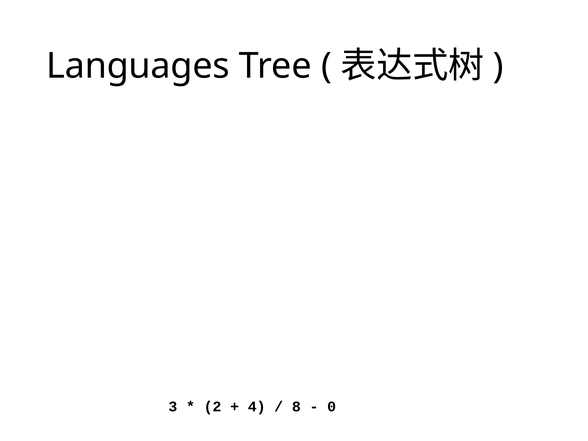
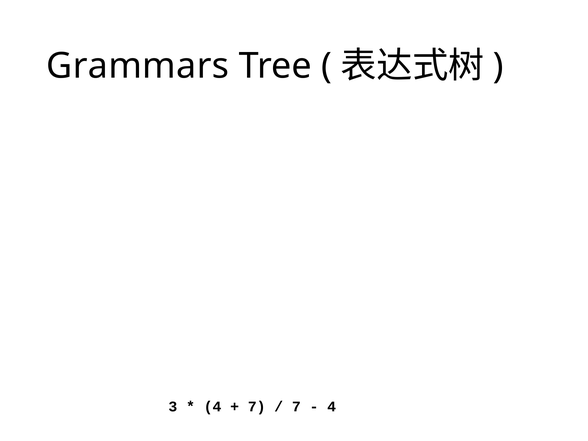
Languages: Languages -> Grammars (138, 66)
2: 2 -> 4 (213, 406)
4: 4 -> 7 (257, 406)
8: 8 -> 7 (296, 406)
0: 0 -> 4 (332, 406)
